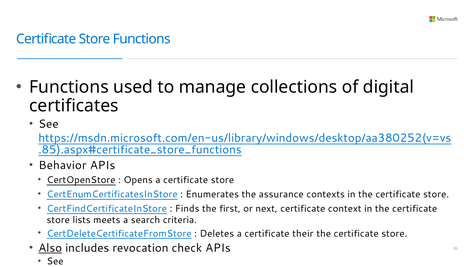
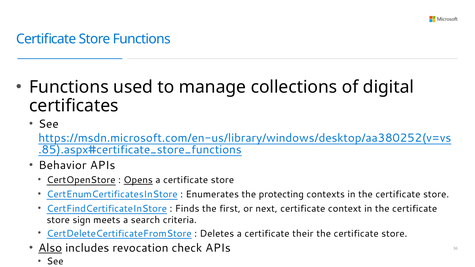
Opens underline: none -> present (138, 180)
assurance: assurance -> protecting (281, 194)
lists: lists -> sign (82, 220)
